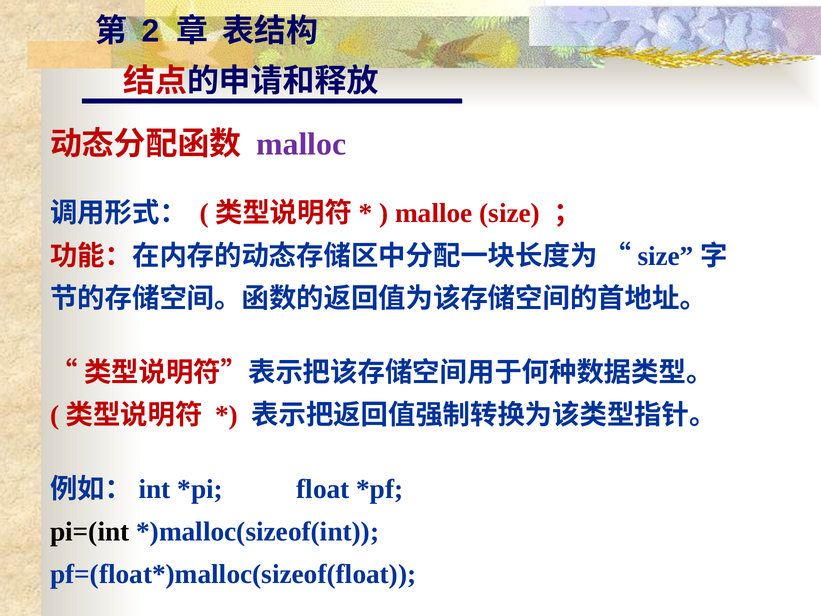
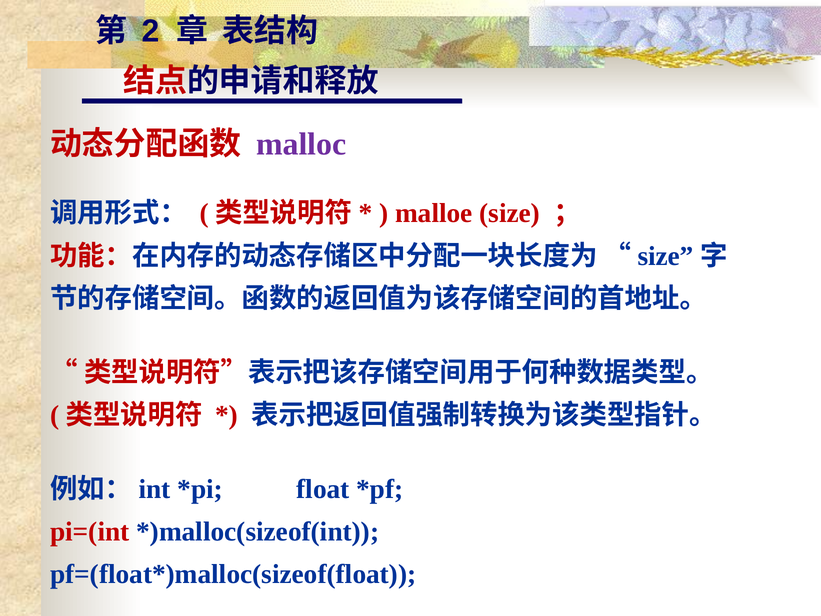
pi=(int colour: black -> red (90, 531)
